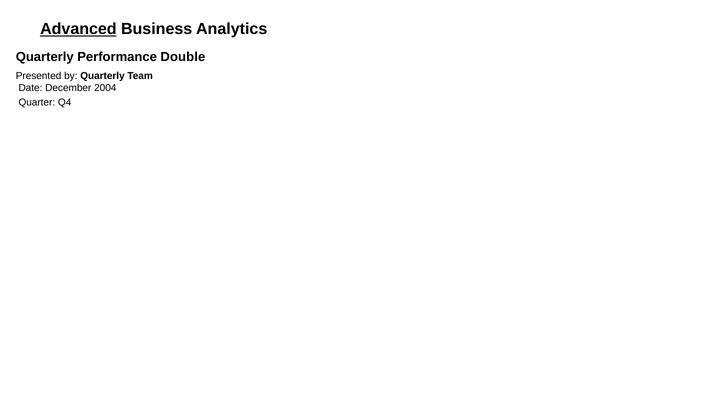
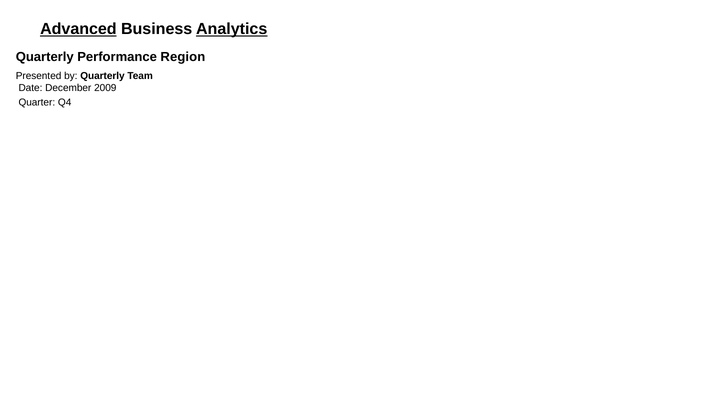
Analytics underline: none -> present (232, 29)
Double: Double -> Region (183, 57)
2004: 2004 -> 2009 (105, 88)
